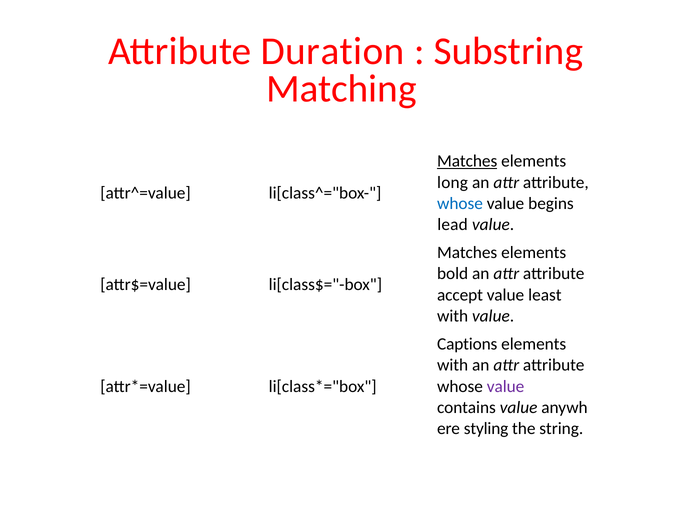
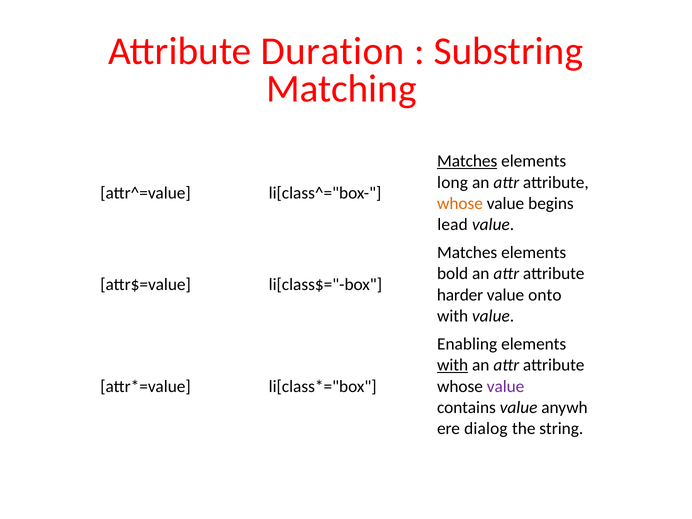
whose colour: blue -> orange (460, 203)
accept: accept -> harder (460, 295)
least: least -> onto (545, 295)
Captions: Captions -> Enabling (467, 344)
with underline: none -> present (453, 365)
styling: styling -> dialog (486, 429)
